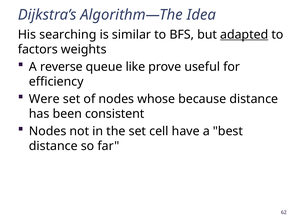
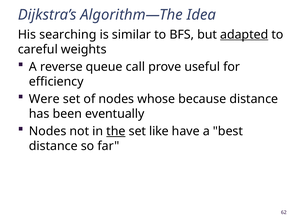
factors: factors -> careful (38, 49)
like: like -> call (135, 67)
consistent: consistent -> eventually (115, 114)
the underline: none -> present (116, 131)
cell: cell -> like (159, 131)
